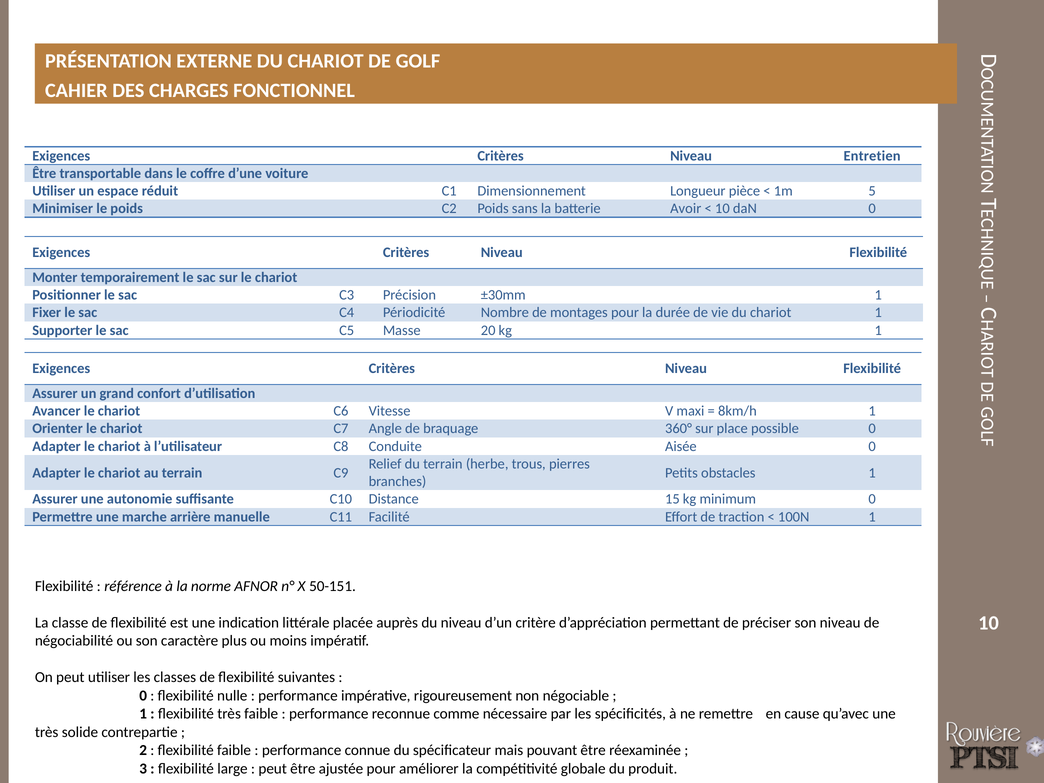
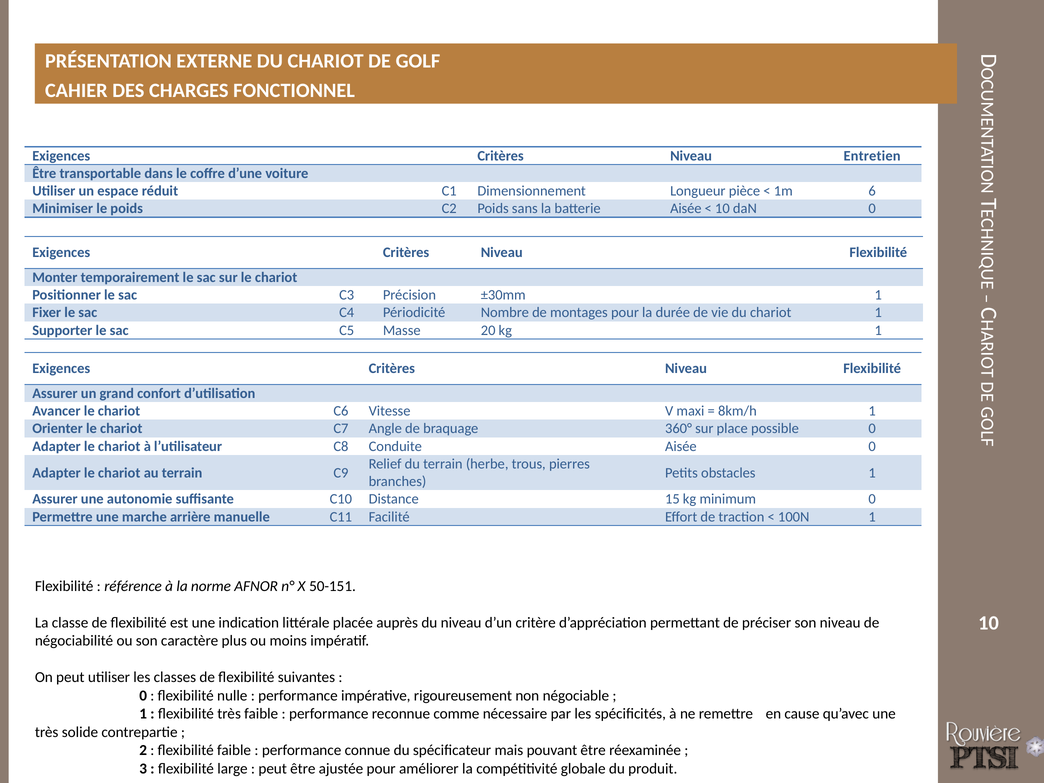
5: 5 -> 6 (872, 191)
batterie Avoir: Avoir -> Aisée (686, 209)
